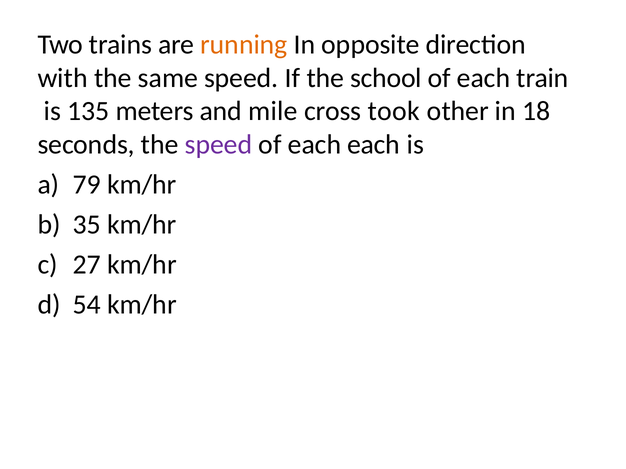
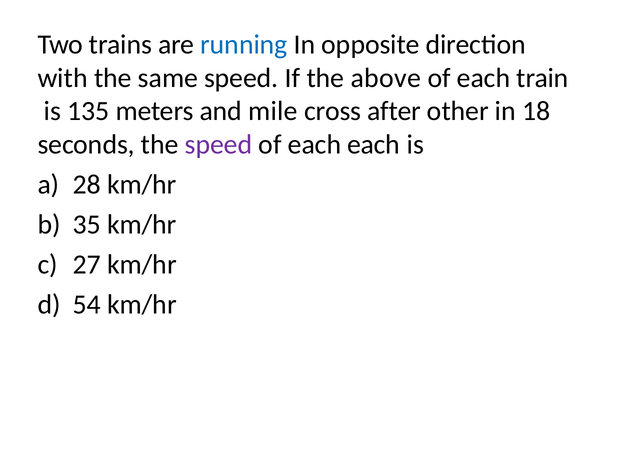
running colour: orange -> blue (244, 45)
school: school -> above (386, 78)
took: took -> after (394, 111)
79: 79 -> 28 (87, 185)
